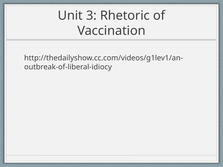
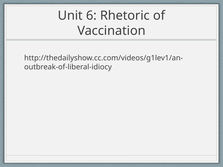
3: 3 -> 6 (91, 16)
